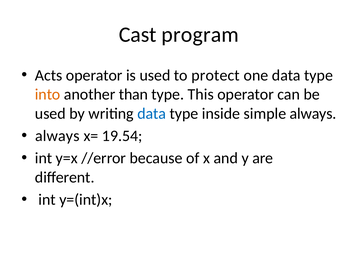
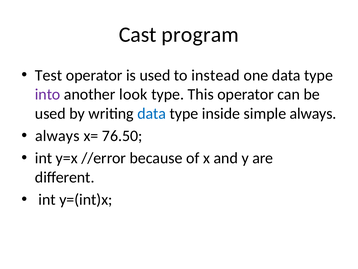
Acts: Acts -> Test (49, 75)
protect: protect -> instead (216, 75)
into colour: orange -> purple (48, 94)
than: than -> look (133, 94)
19.54: 19.54 -> 76.50 (122, 136)
